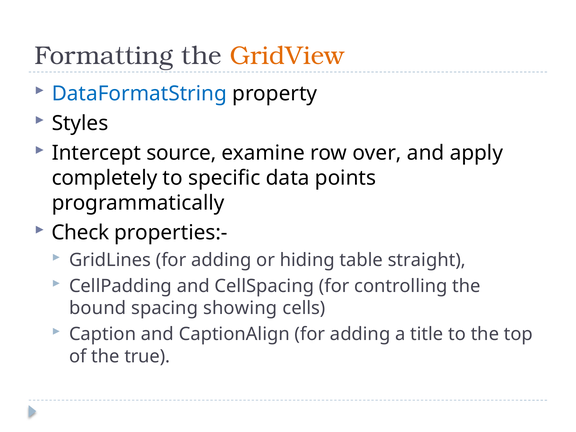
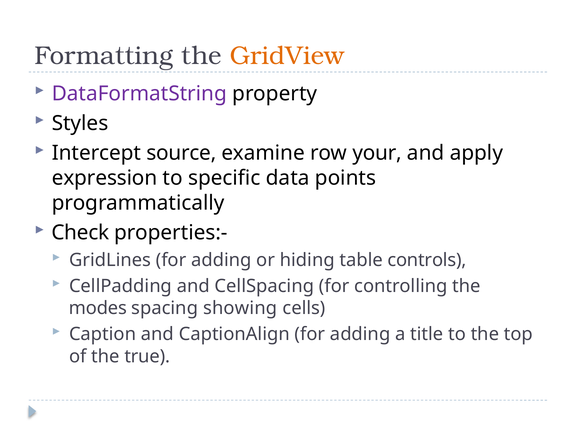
DataFormatString colour: blue -> purple (139, 94)
over: over -> your (377, 153)
completely: completely -> expression (105, 178)
straight: straight -> controls (427, 260)
bound: bound -> modes (98, 308)
